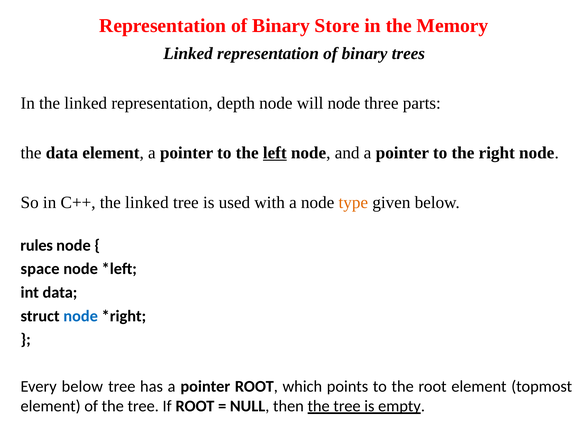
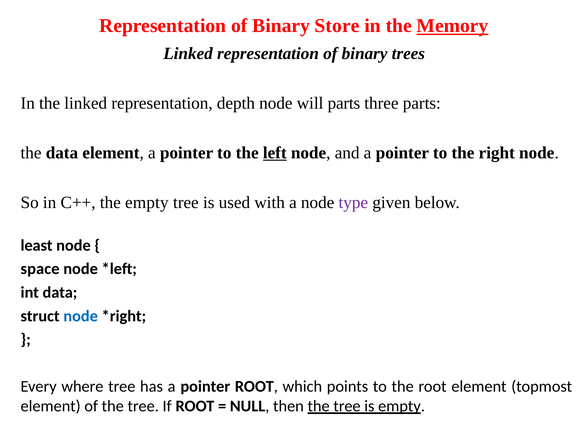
Memory underline: none -> present (453, 26)
will node: node -> parts (344, 103)
C++ the linked: linked -> empty (147, 203)
type colour: orange -> purple (353, 203)
rules: rules -> least (37, 245)
Every below: below -> where (82, 387)
